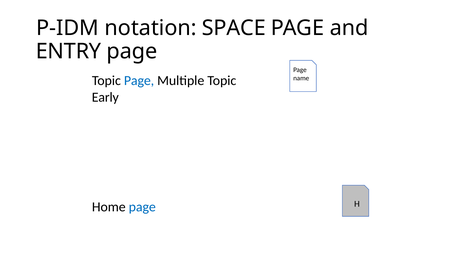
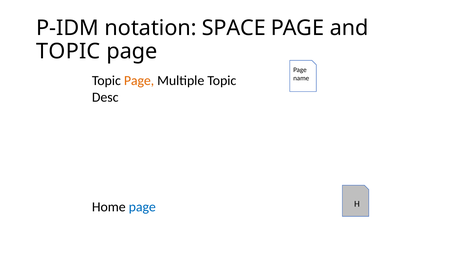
ENTRY: ENTRY -> TOPIC (68, 51)
Page colour: blue -> orange (139, 81)
Early: Early -> Desc (105, 97)
